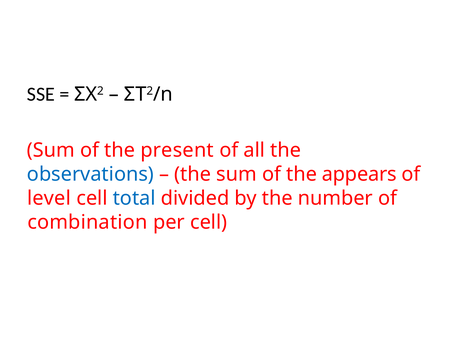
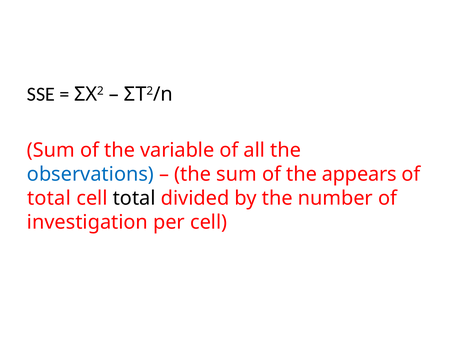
present: present -> variable (177, 150)
level: level -> total (49, 198)
total colour: blue -> black (134, 198)
combination: combination -> investigation (87, 222)
